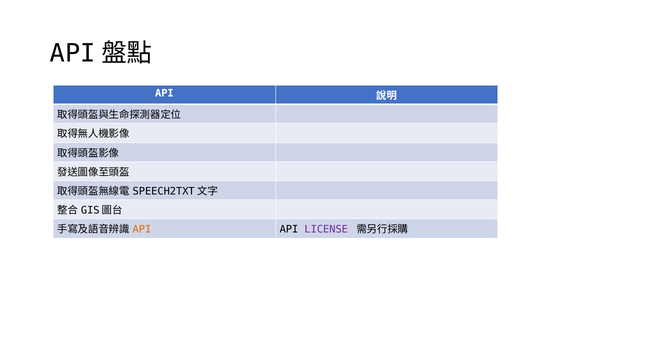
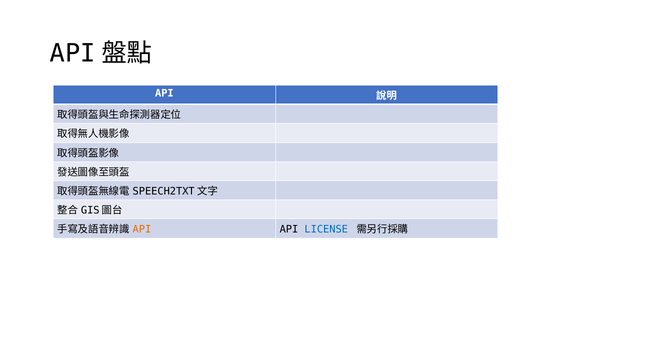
LICENSE colour: purple -> blue (326, 230)
